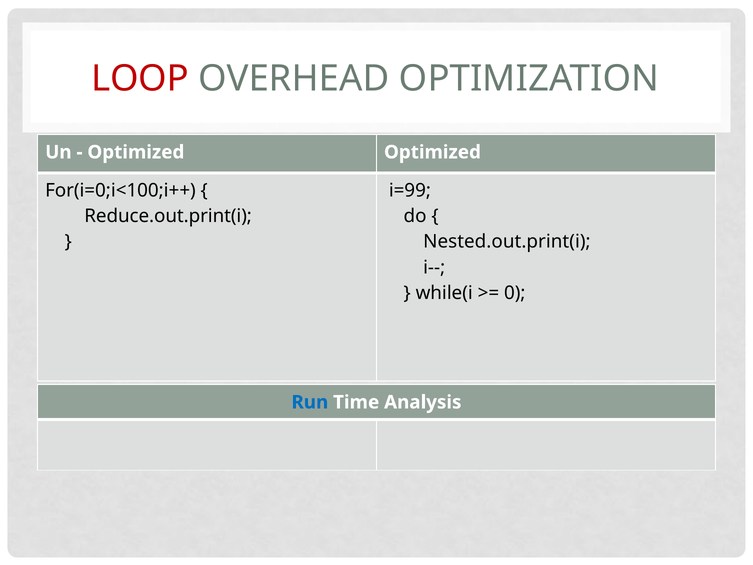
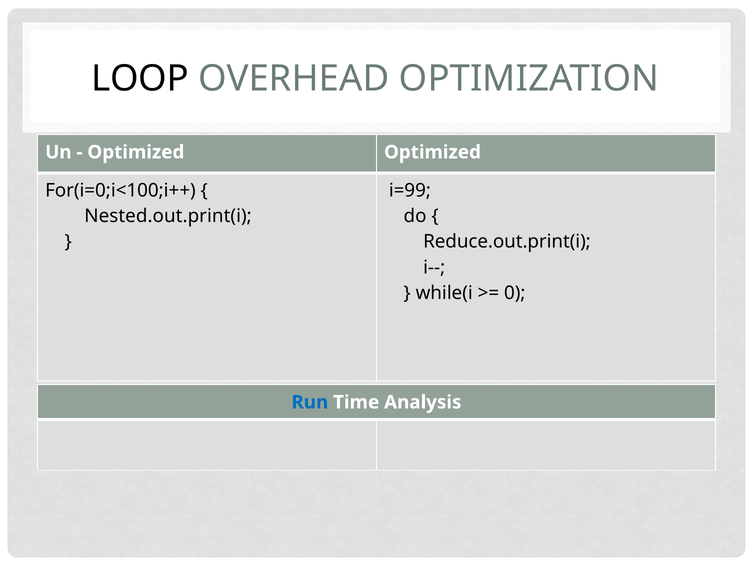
LOOP colour: red -> black (140, 78)
Reduce.out.print(i: Reduce.out.print(i -> Nested.out.print(i (168, 216)
Nested.out.print(i: Nested.out.print(i -> Reduce.out.print(i (507, 242)
